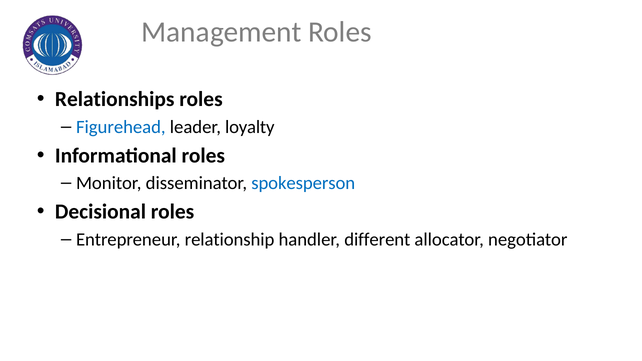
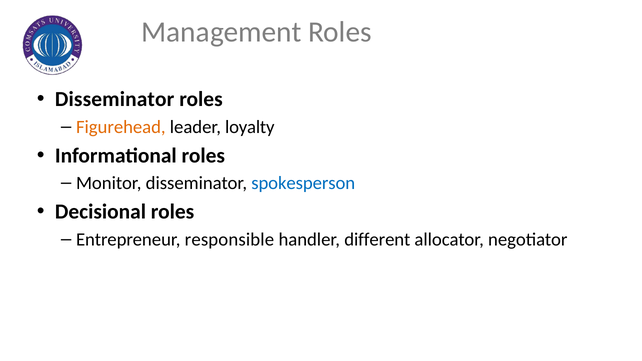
Relationships: Relationships -> Disseminator (115, 99)
Figurehead colour: blue -> orange (121, 127)
relationship: relationship -> responsible (229, 239)
